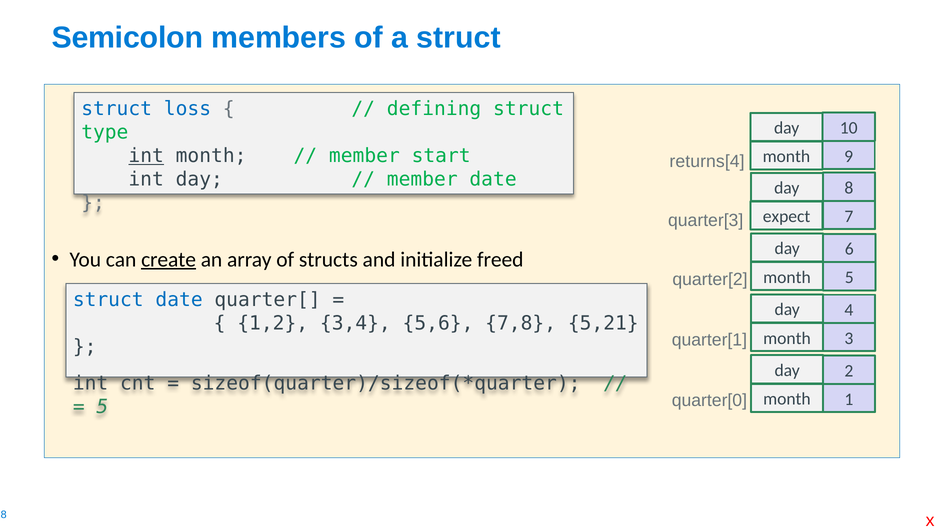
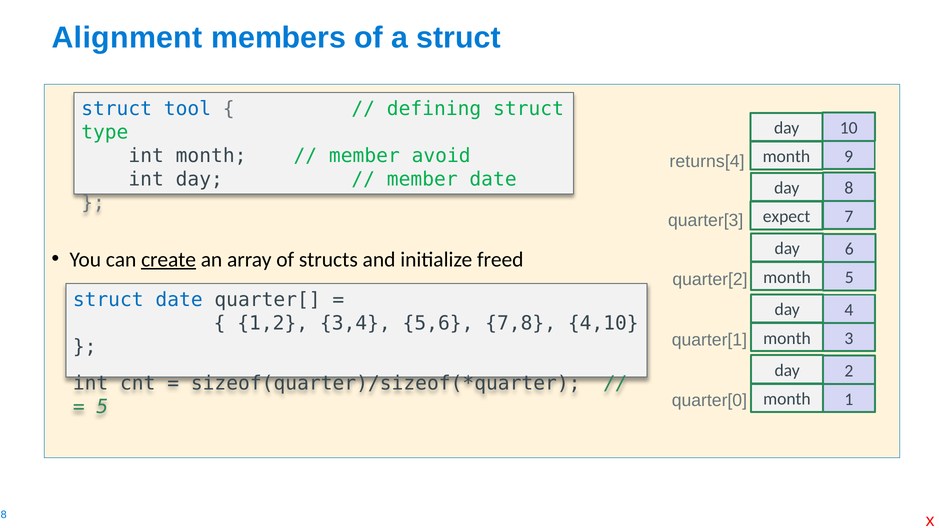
Semicolon: Semicolon -> Alignment (127, 38)
loss: loss -> tool (187, 109)
int underline: present -> none (146, 156)
start: start -> avoid (441, 156)
5,21: 5,21 -> 4,10 (603, 324)
